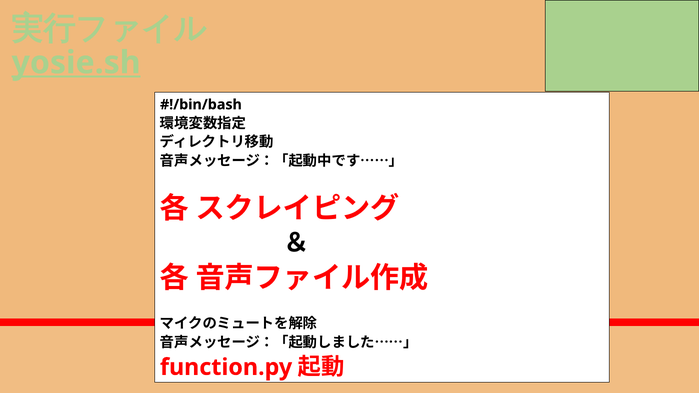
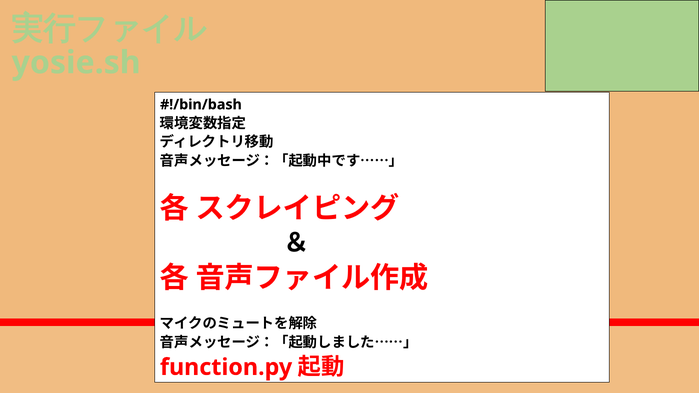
yosie.sh underline: present -> none (76, 63)
